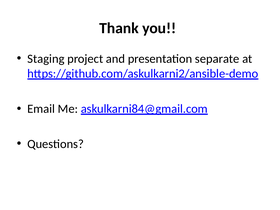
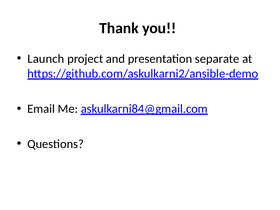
Staging: Staging -> Launch (46, 59)
